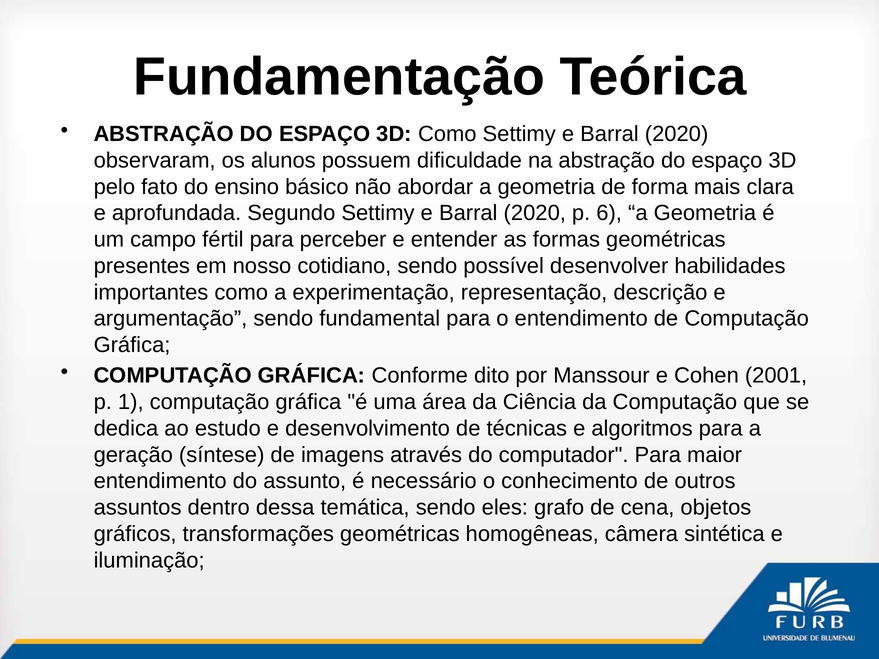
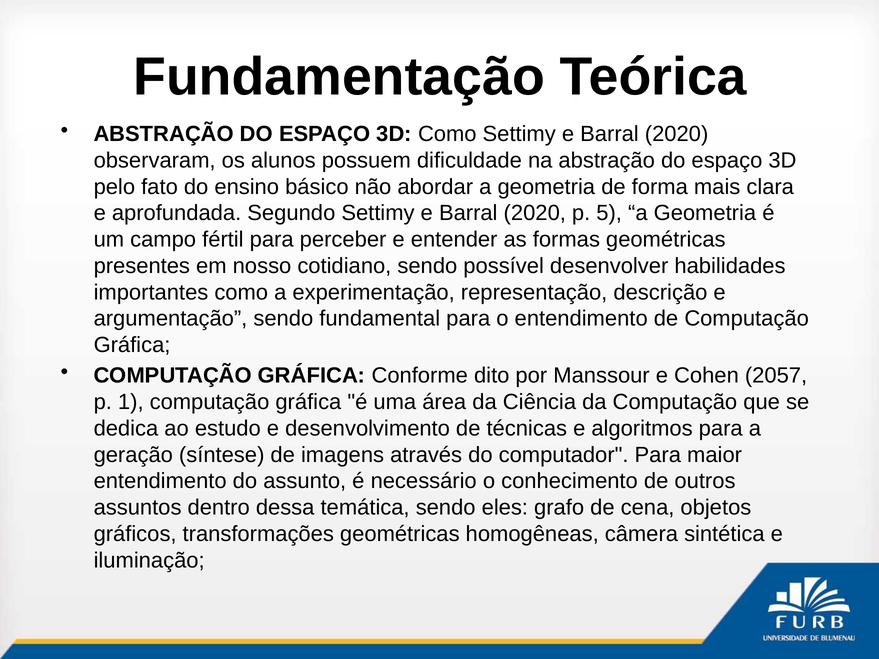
6: 6 -> 5 (609, 213)
2001: 2001 -> 2057 (776, 376)
